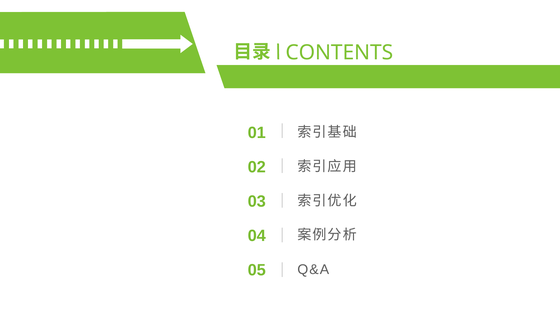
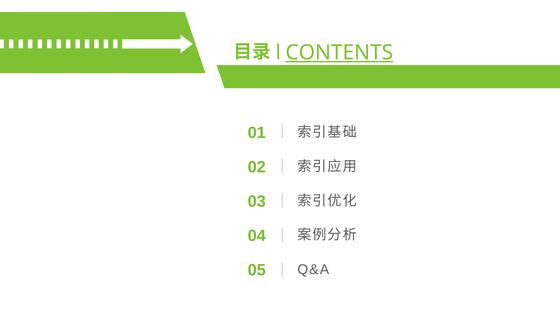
CONTENTS underline: none -> present (339, 53)
